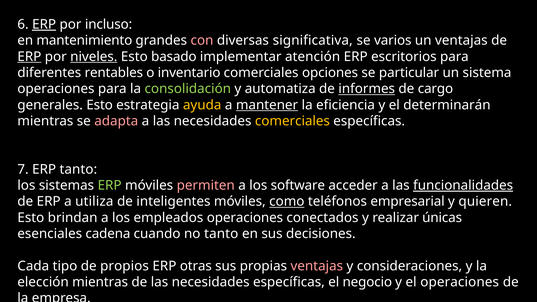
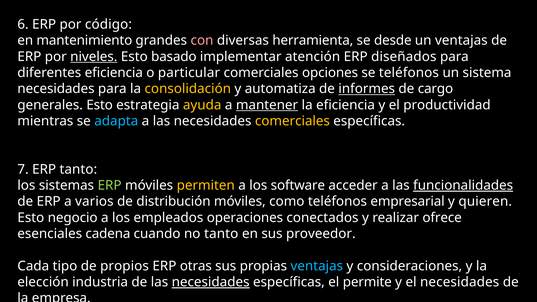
ERP underline: present -> none (44, 24)
incluso: incluso -> código (108, 24)
significativa: significativa -> herramienta (313, 41)
varios: varios -> desde (393, 41)
ERP underline: present -> none (29, 57)
escritorios: escritorios -> diseñados (404, 57)
diferentes rentables: rentables -> eficiencia (114, 73)
inventario: inventario -> particular (189, 73)
se particular: particular -> teléfonos (409, 73)
operaciones: operaciones -> necesidades (56, 89)
consolidación colour: light green -> yellow (188, 89)
determinarán: determinarán -> productividad (447, 105)
adapta colour: pink -> light blue (116, 121)
permiten colour: pink -> yellow (206, 185)
utiliza: utiliza -> varios (94, 202)
inteligentes: inteligentes -> distribución (173, 202)
como underline: present -> none (287, 202)
brindan: brindan -> negocio (73, 218)
únicas: únicas -> ofrece (442, 218)
decisiones: decisiones -> proveedor (321, 234)
ventajas colour: pink -> light blue (317, 266)
elección mientras: mientras -> industria (100, 282)
necesidades underline: none -> present (211, 282)
negocio: negocio -> permite (367, 282)
el operaciones: operaciones -> necesidades (460, 282)
